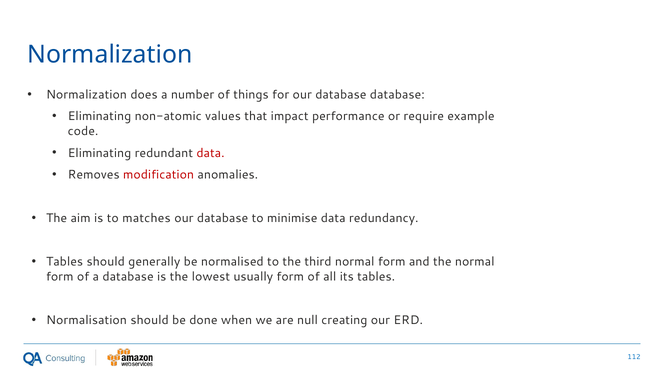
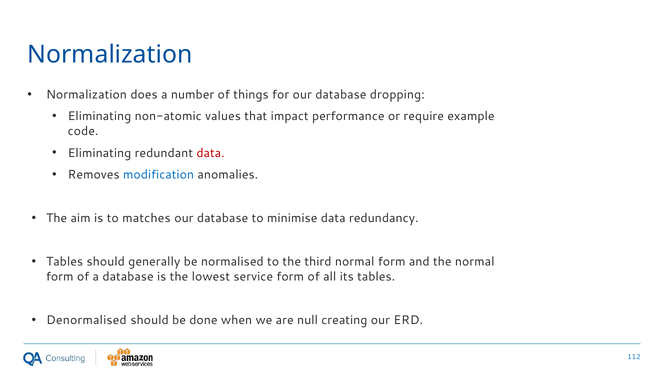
database database: database -> dropping (397, 95)
modification colour: red -> blue (159, 175)
usually: usually -> service (253, 277)
Normalisation: Normalisation -> Denormalised (86, 320)
